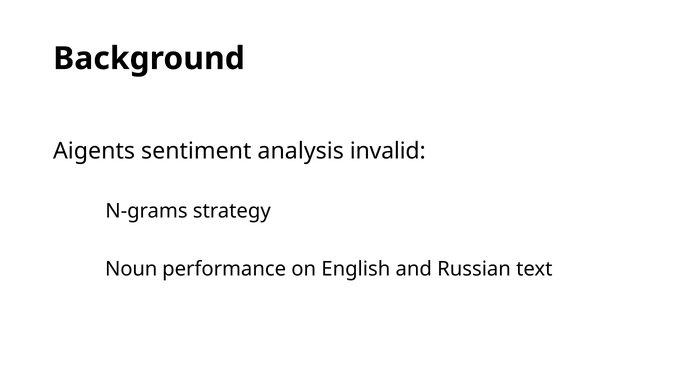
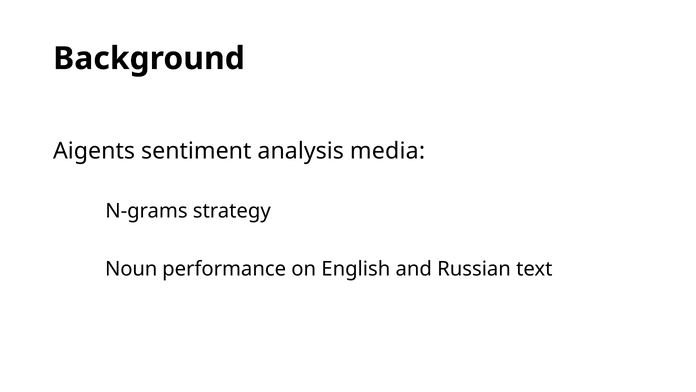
invalid: invalid -> media (388, 151)
